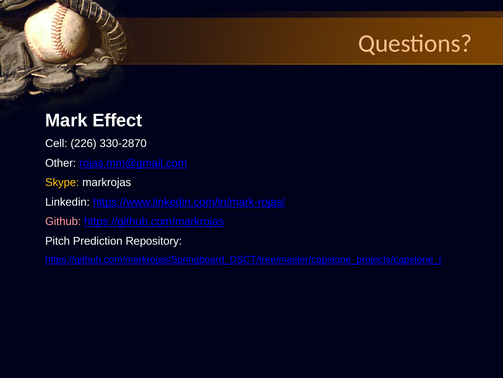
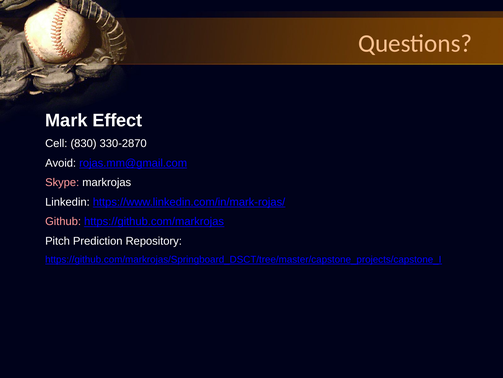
226: 226 -> 830 (84, 143)
Other: Other -> Avoid (61, 163)
Skype colour: yellow -> pink (62, 182)
